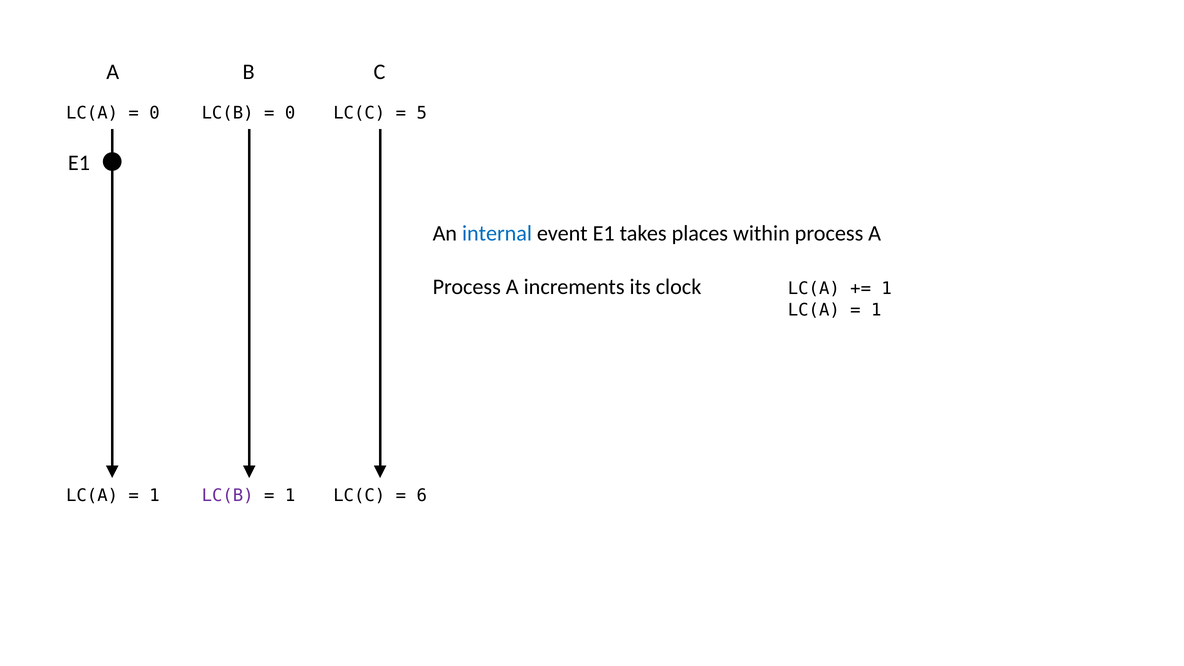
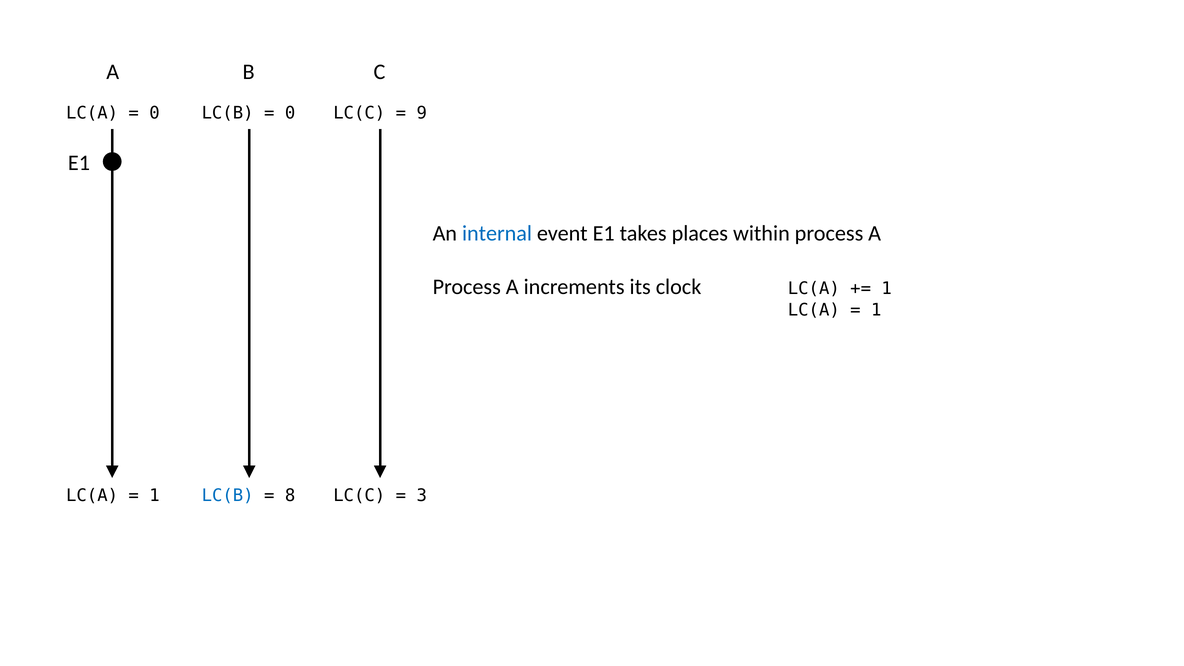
5: 5 -> 9 (422, 113)
LC(B colour: purple -> blue (228, 495)
1: 1 -> 8 (290, 495)
6: 6 -> 3 (422, 495)
